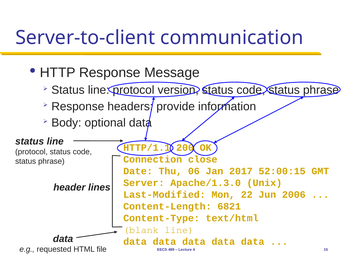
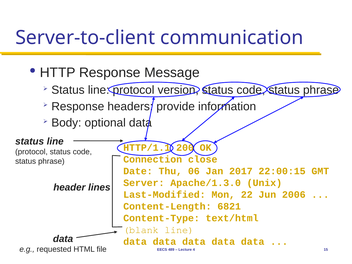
52:00:15: 52:00:15 -> 22:00:15 (282, 171)
